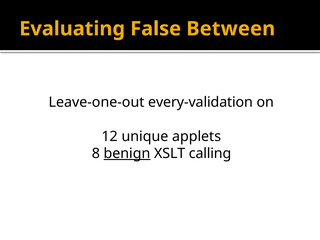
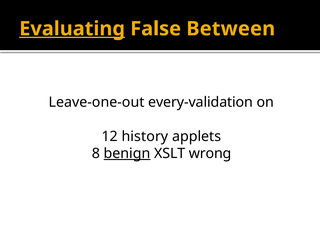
Evaluating underline: none -> present (72, 29)
unique: unique -> history (145, 136)
calling: calling -> wrong (210, 153)
